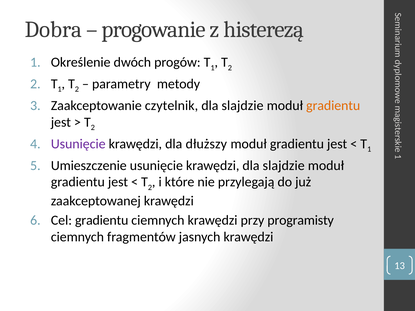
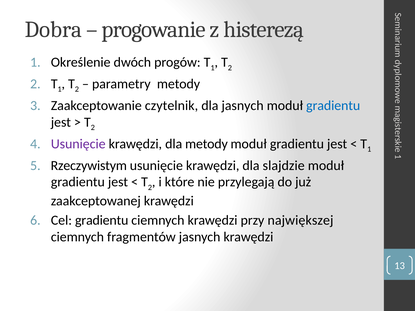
slajdzie: slajdzie -> jasnych (243, 106)
gradientu colour: orange -> blue (333, 106)
dla dłuższy: dłuższy -> metody (206, 144)
Umieszczenie: Umieszczenie -> Rzeczywistym (89, 166)
programisty: programisty -> największej (300, 220)
